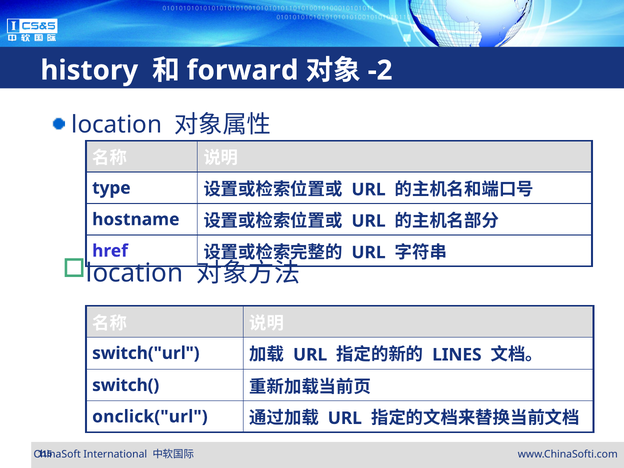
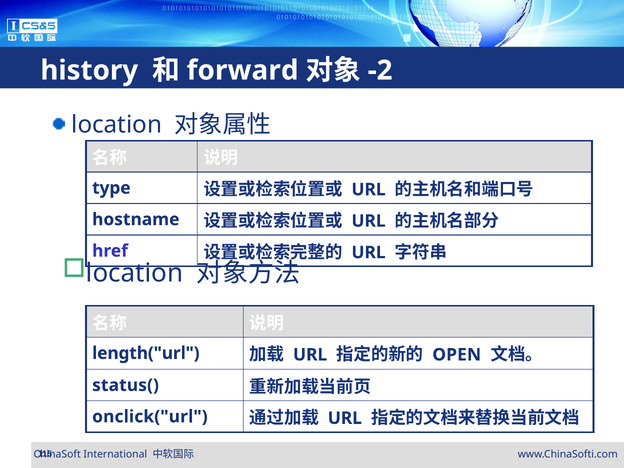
switch("url: switch("url -> length("url (146, 353)
LINES: LINES -> OPEN (457, 355)
switch(: switch( -> status( (126, 385)
